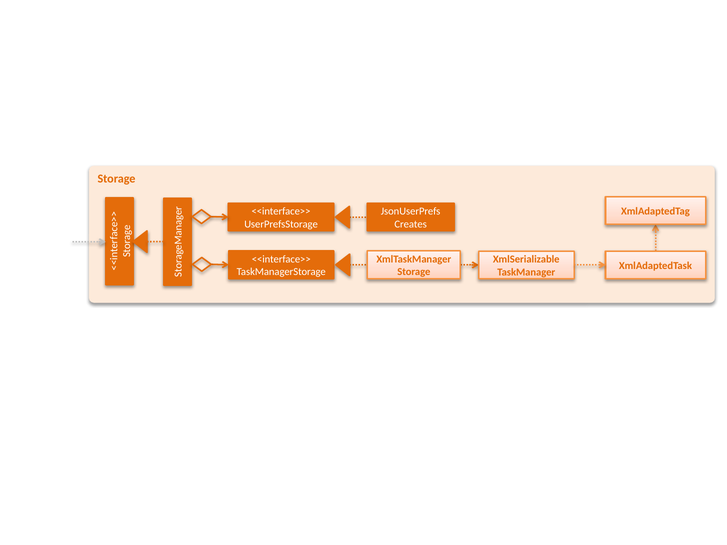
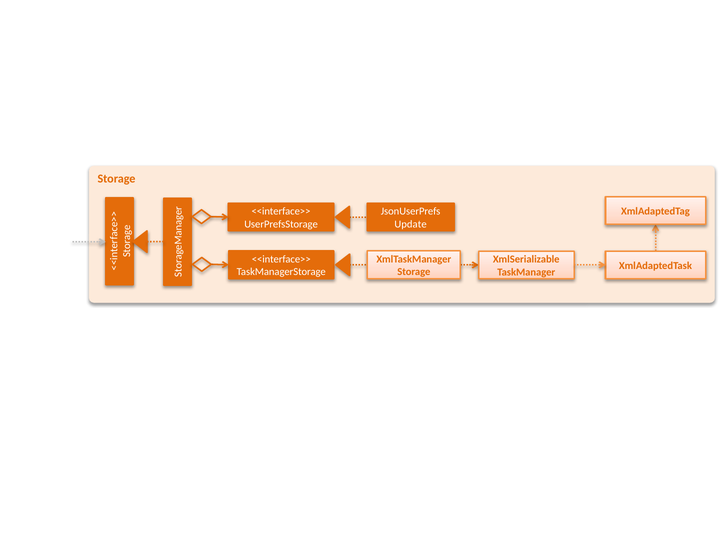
Creates: Creates -> Update (411, 224)
